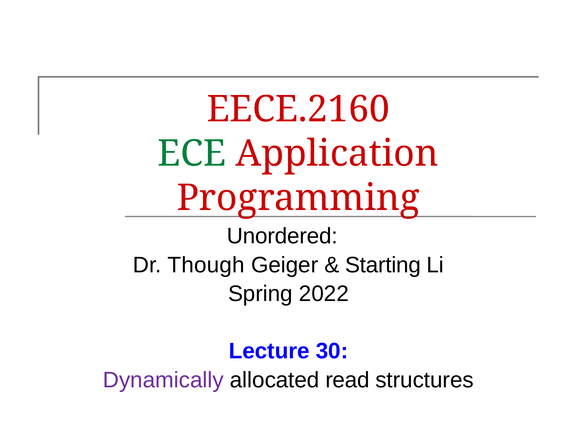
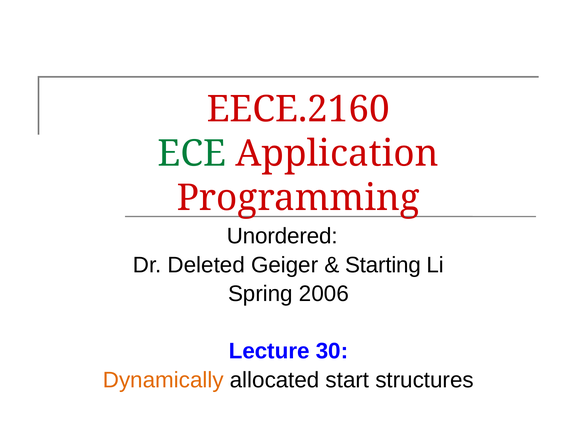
Though: Though -> Deleted (206, 265)
2022: 2022 -> 2006 (324, 294)
Dynamically colour: purple -> orange (163, 380)
read: read -> start (347, 380)
